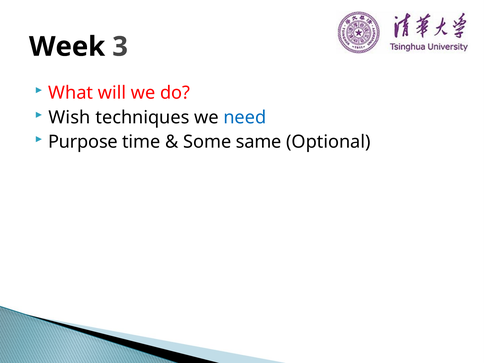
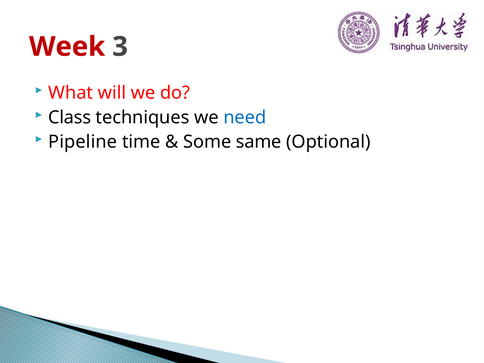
Week colour: black -> red (67, 47)
Wish: Wish -> Class (70, 117)
Purpose: Purpose -> Pipeline (83, 142)
